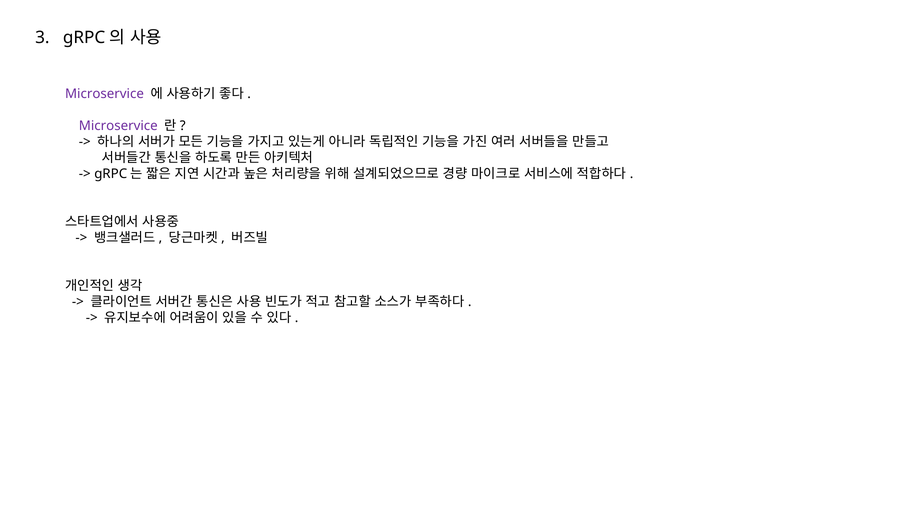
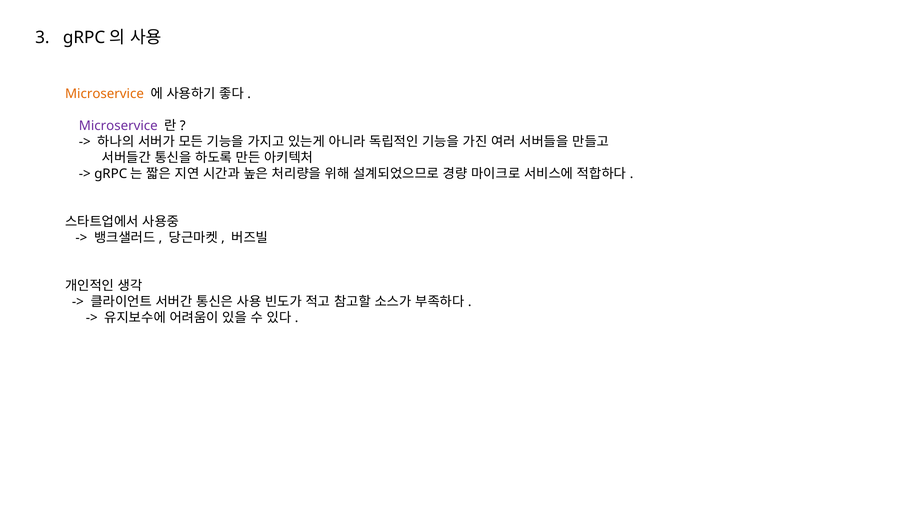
Microservice colour: purple -> orange (104, 94)
